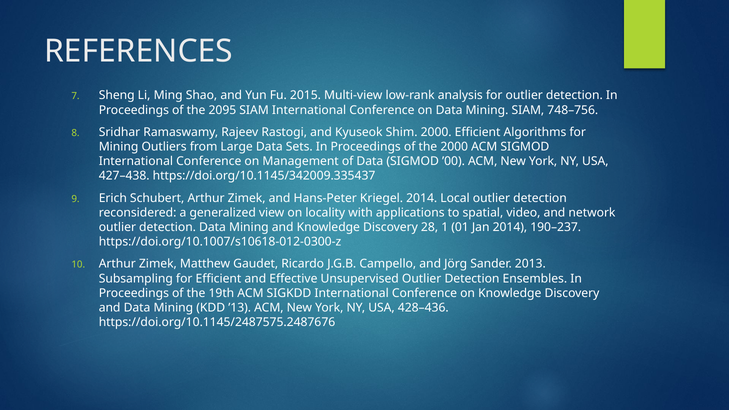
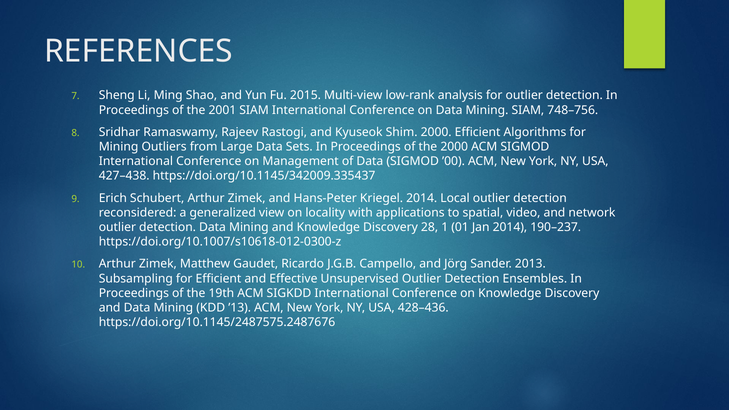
2095: 2095 -> 2001 (222, 110)
